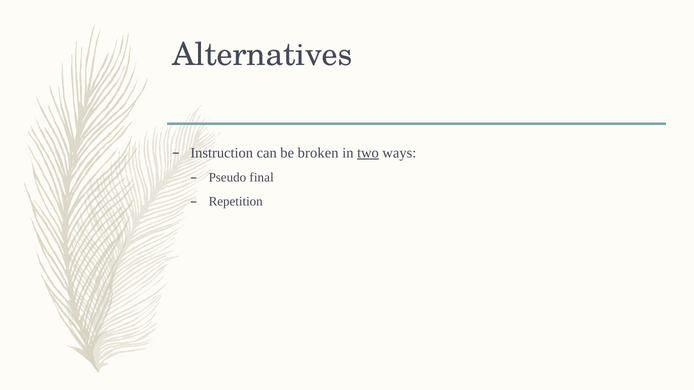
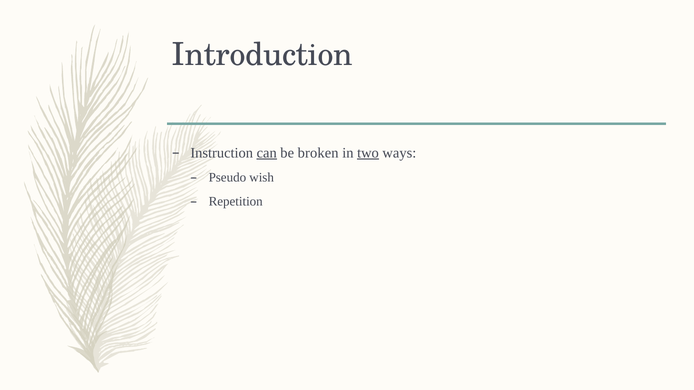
Alternatives: Alternatives -> Introduction (262, 55)
can underline: none -> present (267, 153)
final: final -> wish (262, 178)
